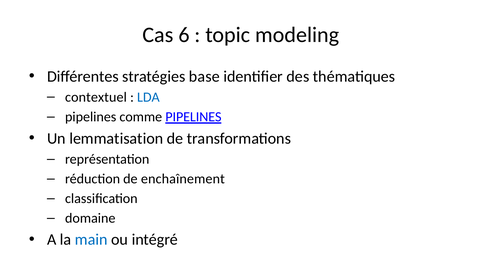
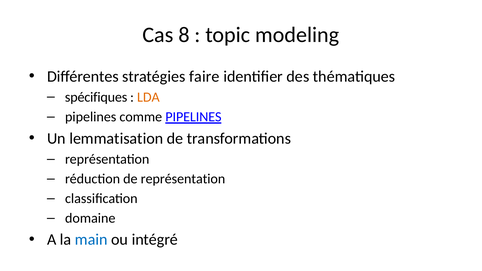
6: 6 -> 8 (184, 35)
base: base -> faire (204, 76)
contextuel: contextuel -> spécifiques (96, 97)
LDA colour: blue -> orange (148, 97)
de enchaînement: enchaînement -> représentation (183, 179)
